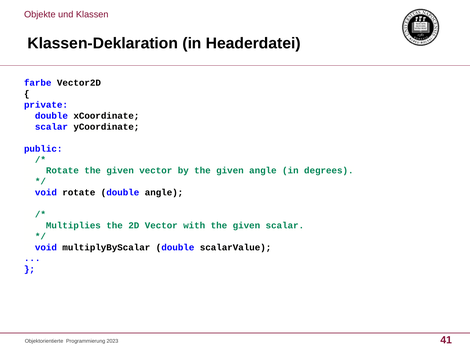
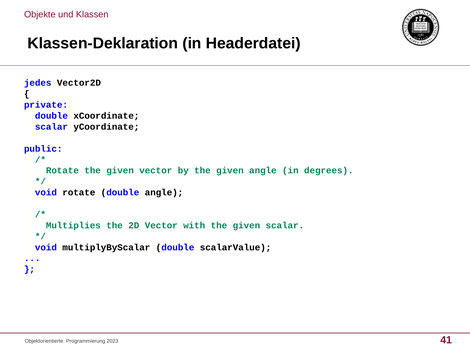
farbe: farbe -> jedes (38, 83)
